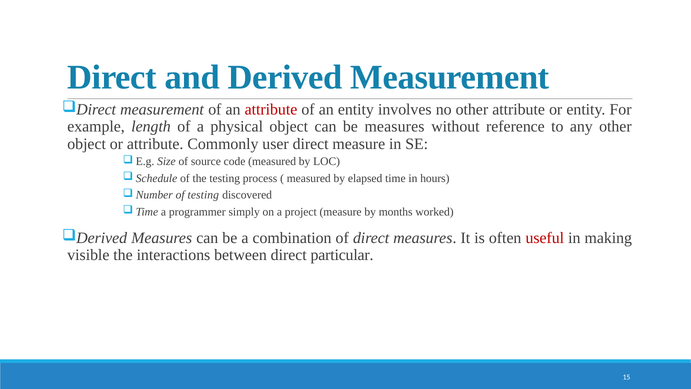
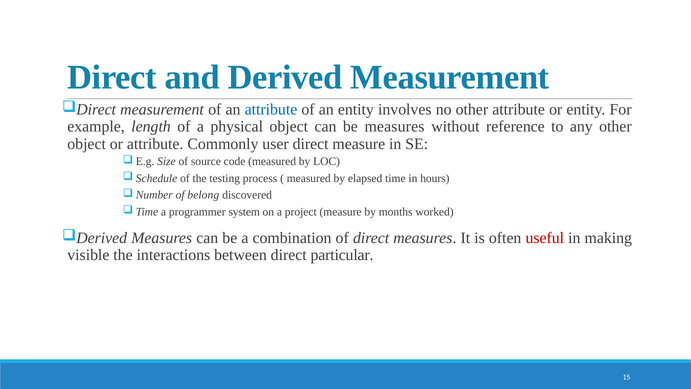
attribute colour: red -> blue (271, 110)
of testing: testing -> belong (203, 195)
simply: simply -> system (244, 212)
